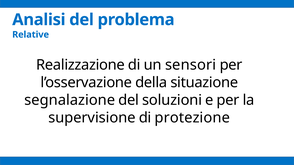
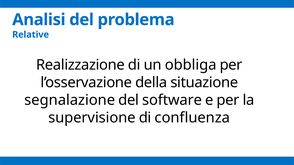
sensori: sensori -> obbliga (191, 65)
soluzioni: soluzioni -> software (172, 100)
protezione: protezione -> confluenza (192, 118)
